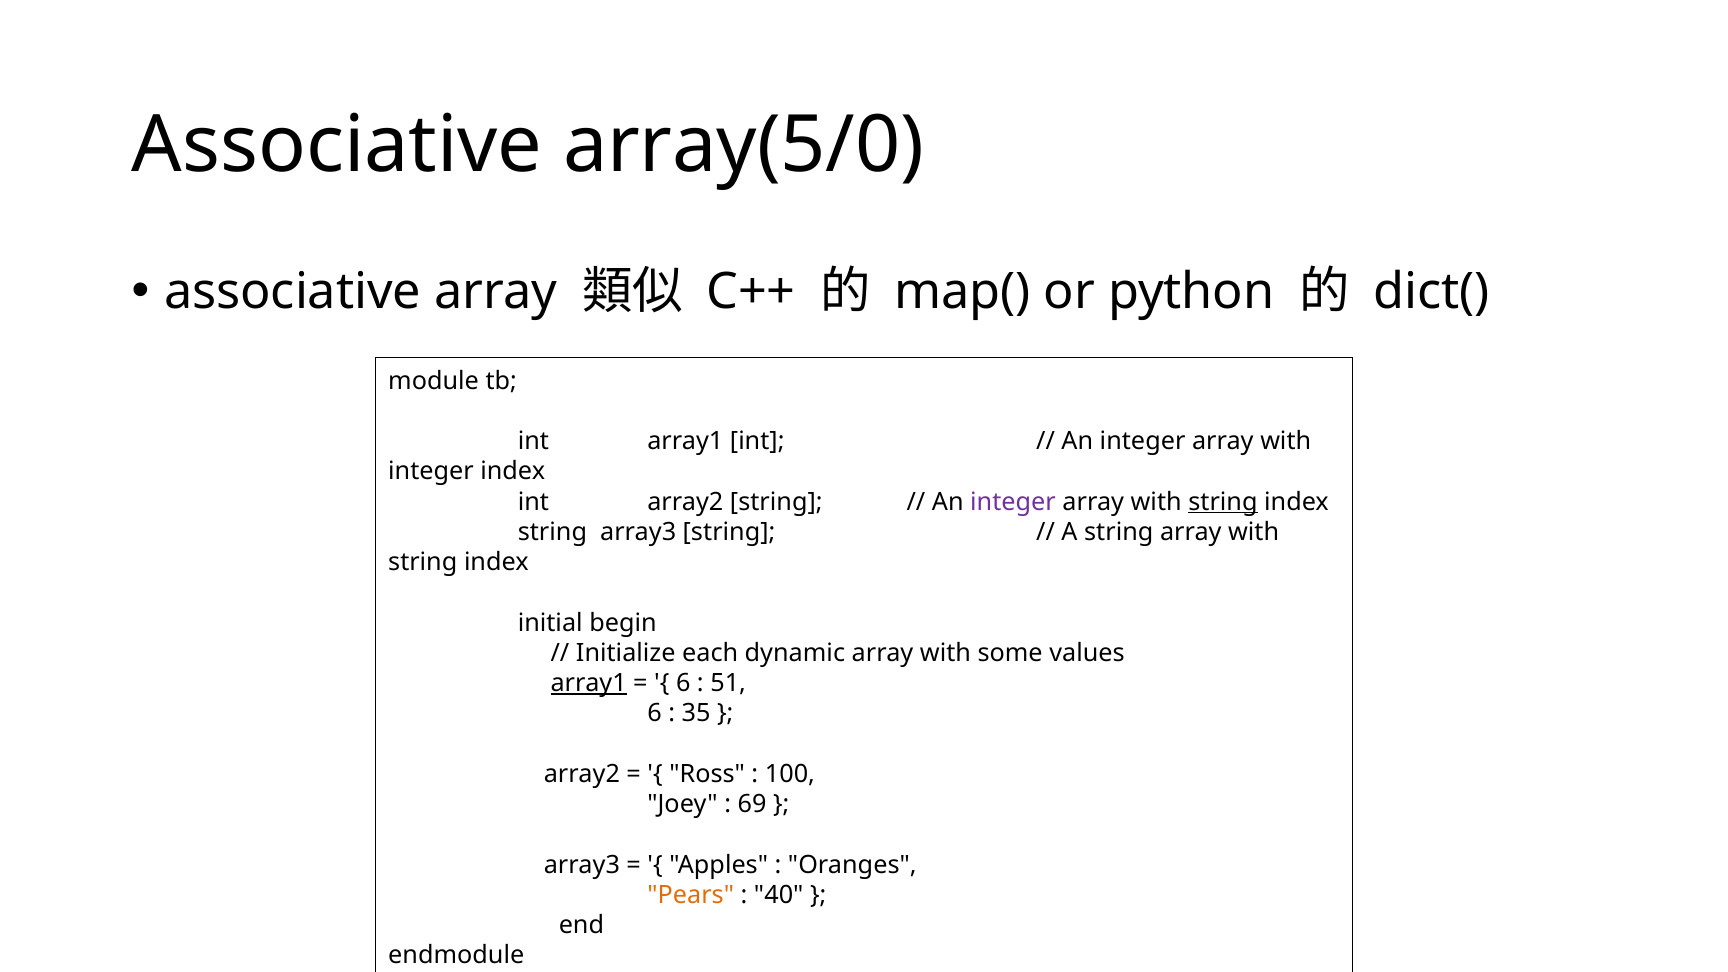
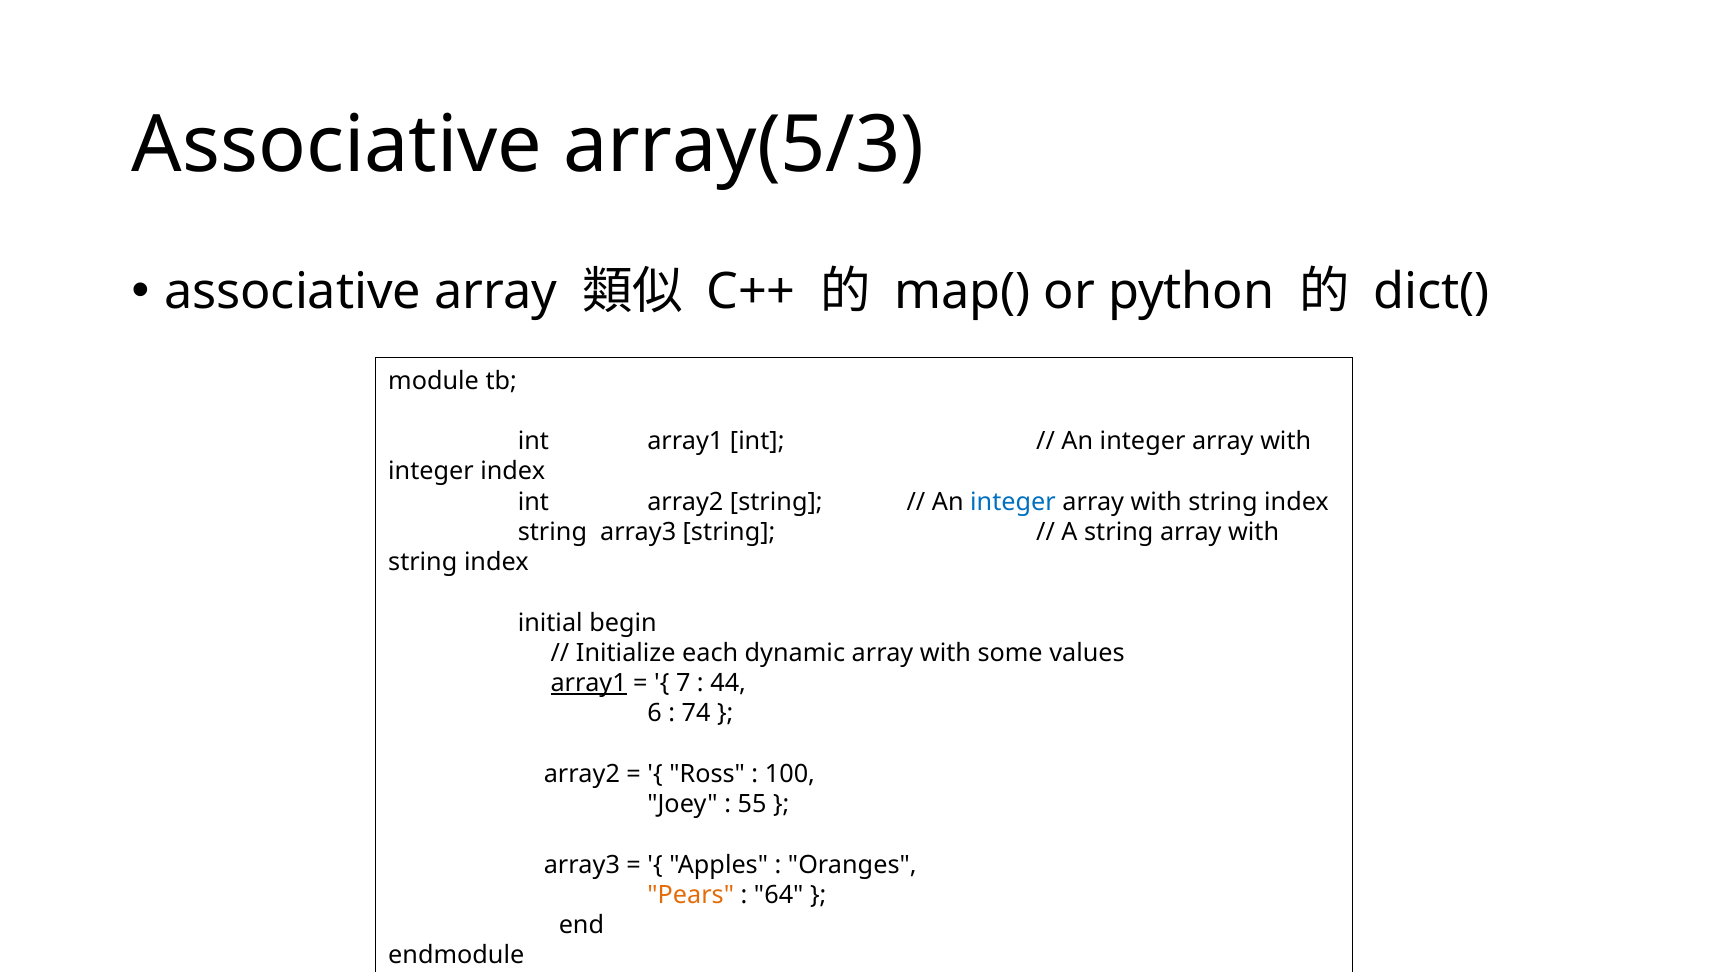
array(5/0: array(5/0 -> array(5/3 (744, 145)
integer colour: purple -> blue (1013, 502)
string underline: present -> none (1223, 502)
6: 6 -> 7 (683, 683)
51: 51 -> 44 (728, 683)
35: 35 -> 74 (696, 714)
69: 69 -> 55 (752, 804)
40: 40 -> 64 (779, 895)
